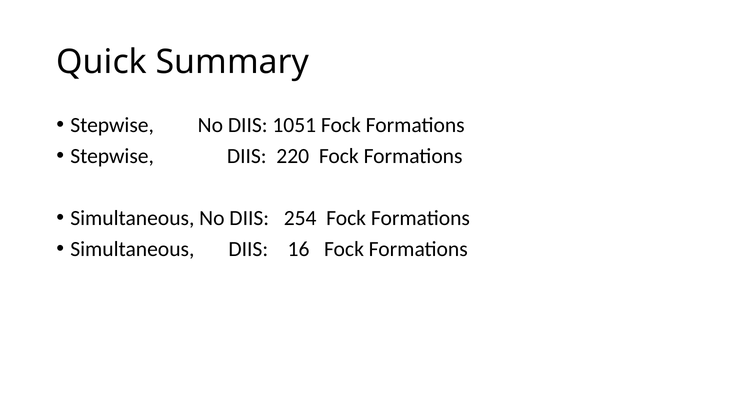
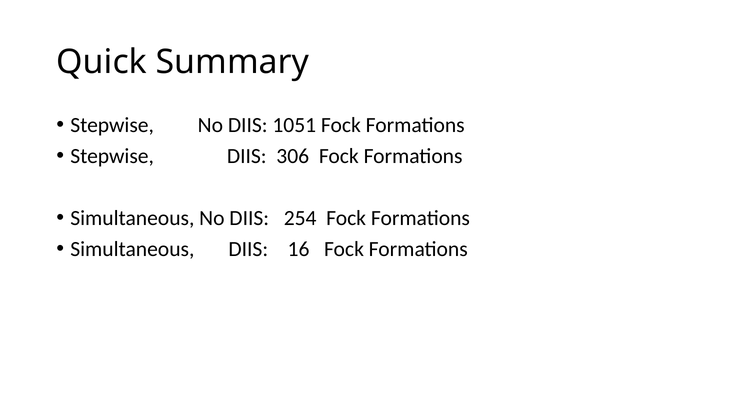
220: 220 -> 306 (293, 156)
